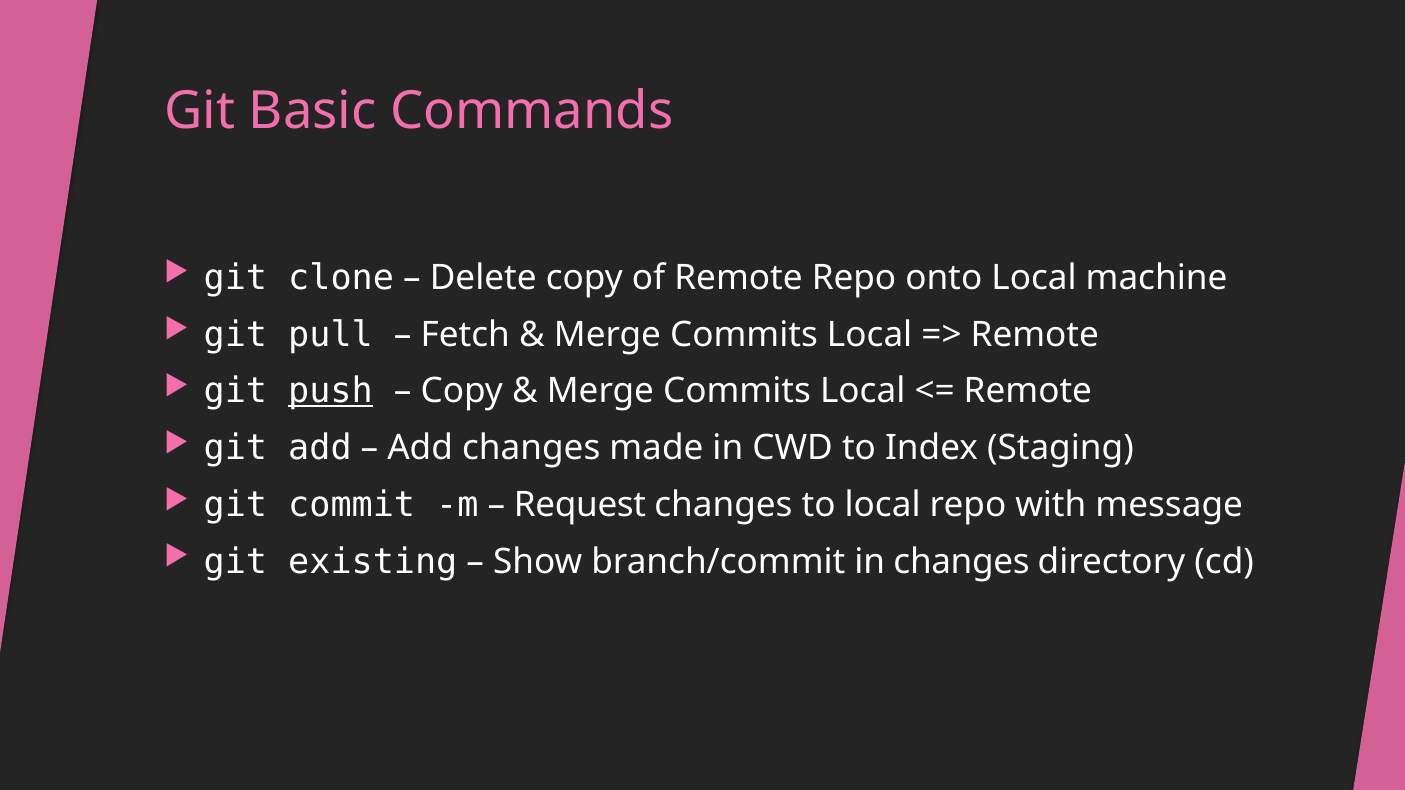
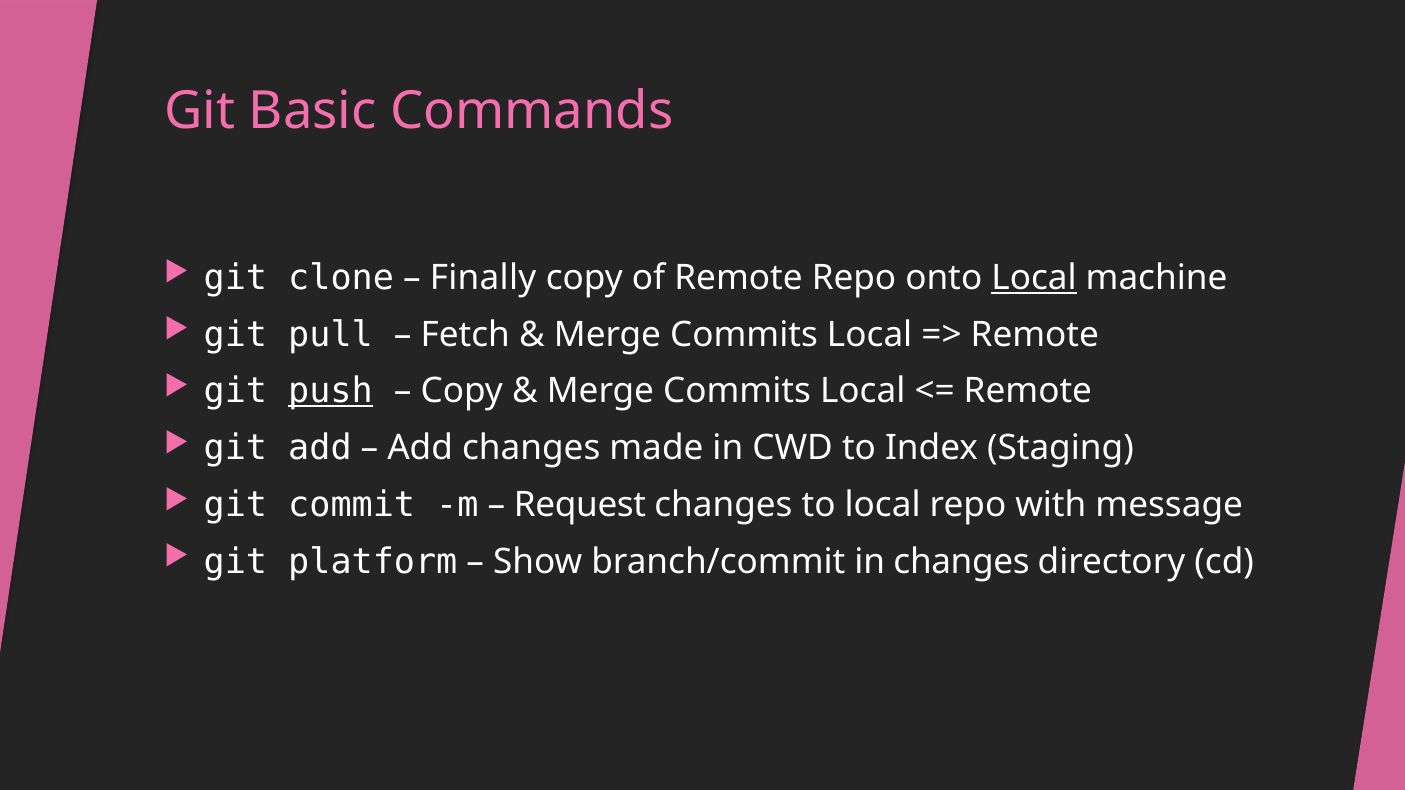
Delete: Delete -> Finally (483, 278)
Local underline: none -> present (1034, 278)
existing: existing -> platform (373, 562)
